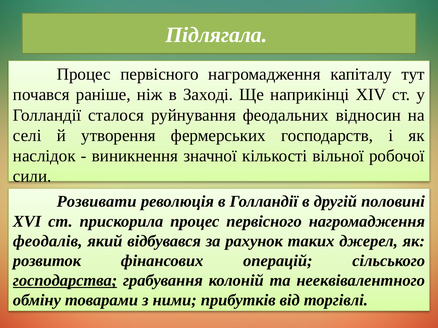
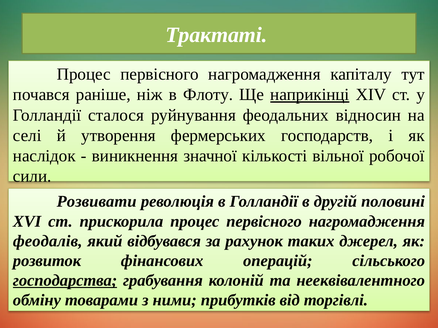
Підлягала: Підлягала -> Трактаті (216, 35)
Заході: Заході -> Флоту (208, 95)
наприкінці underline: none -> present (310, 95)
